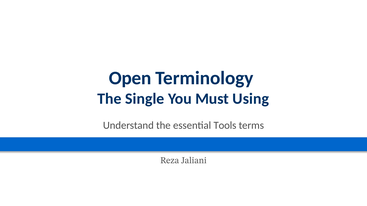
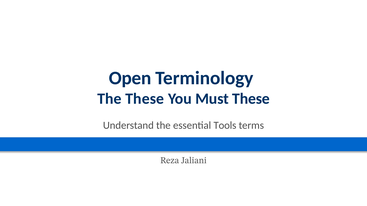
The Single: Single -> These (145, 99)
Must Using: Using -> These (251, 99)
